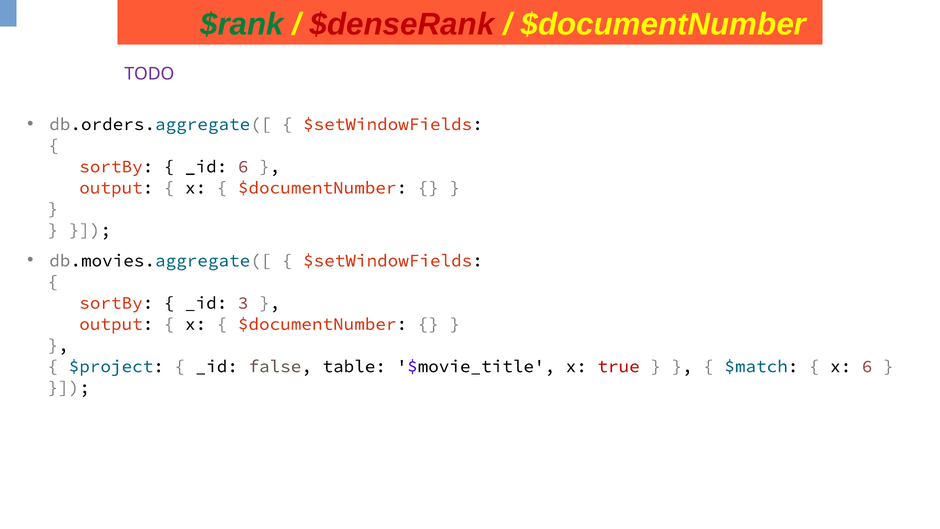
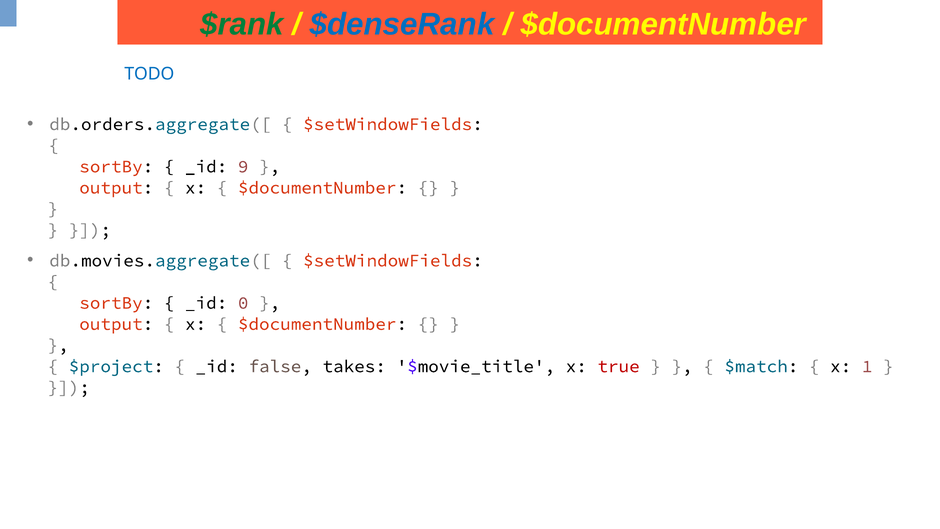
$denseRank colour: red -> blue (402, 24)
TODO colour: purple -> blue (149, 74)
_id 6: 6 -> 9 (243, 166)
3: 3 -> 0 (243, 303)
table: table -> takes (354, 366)
x 6: 6 -> 1 (867, 366)
